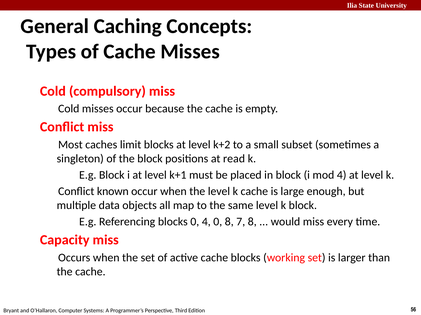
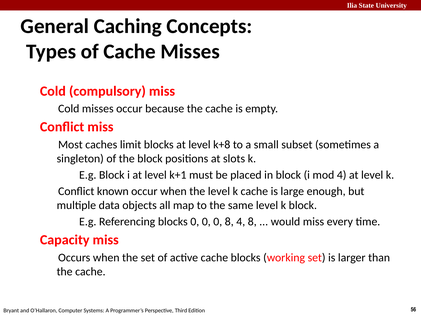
k+2: k+2 -> k+8 (222, 145)
read: read -> slots (234, 159)
blocks 0 4: 4 -> 0 (206, 222)
8 7: 7 -> 4 (241, 222)
